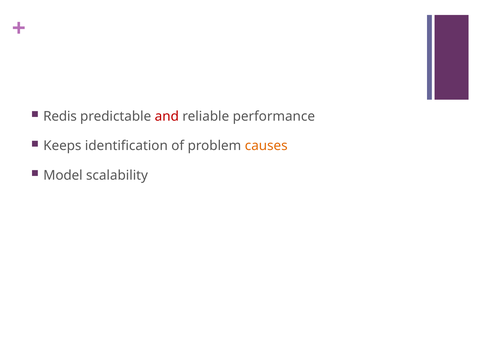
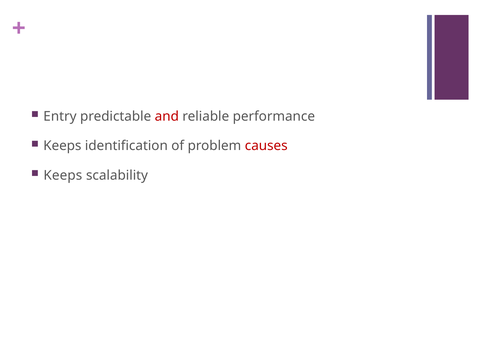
Redis: Redis -> Entry (60, 116)
causes colour: orange -> red (266, 146)
Model: Model -> Keeps (63, 175)
